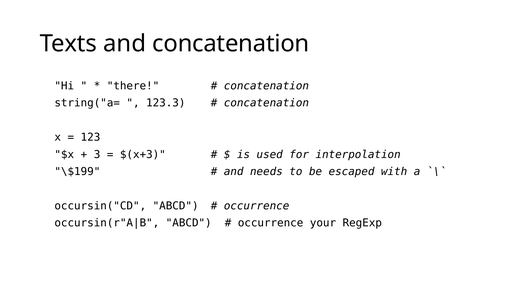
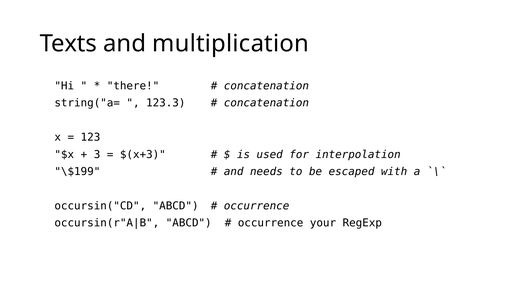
and concatenation: concatenation -> multiplication (231, 44)
